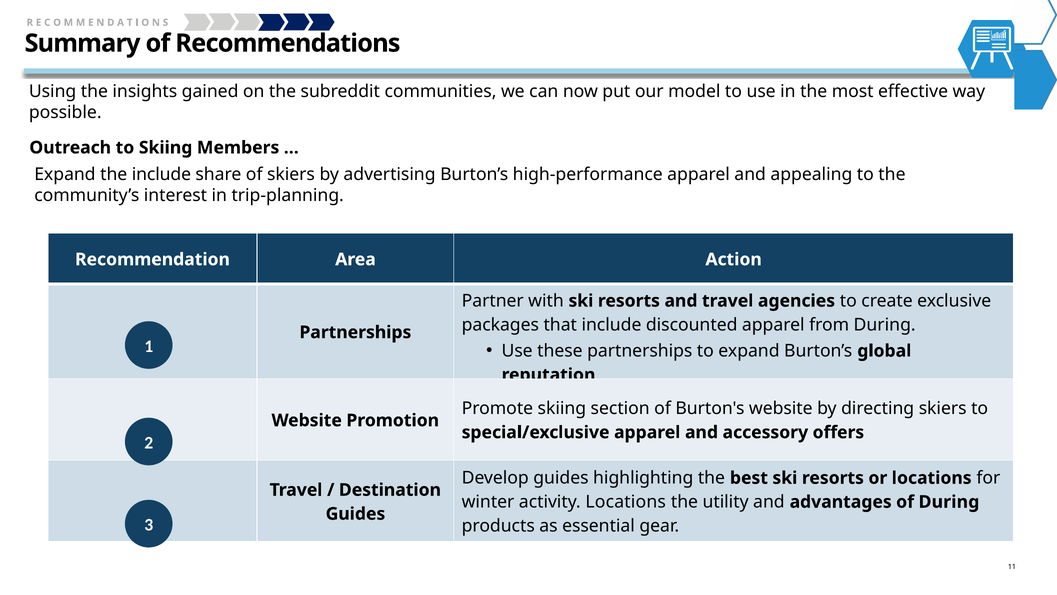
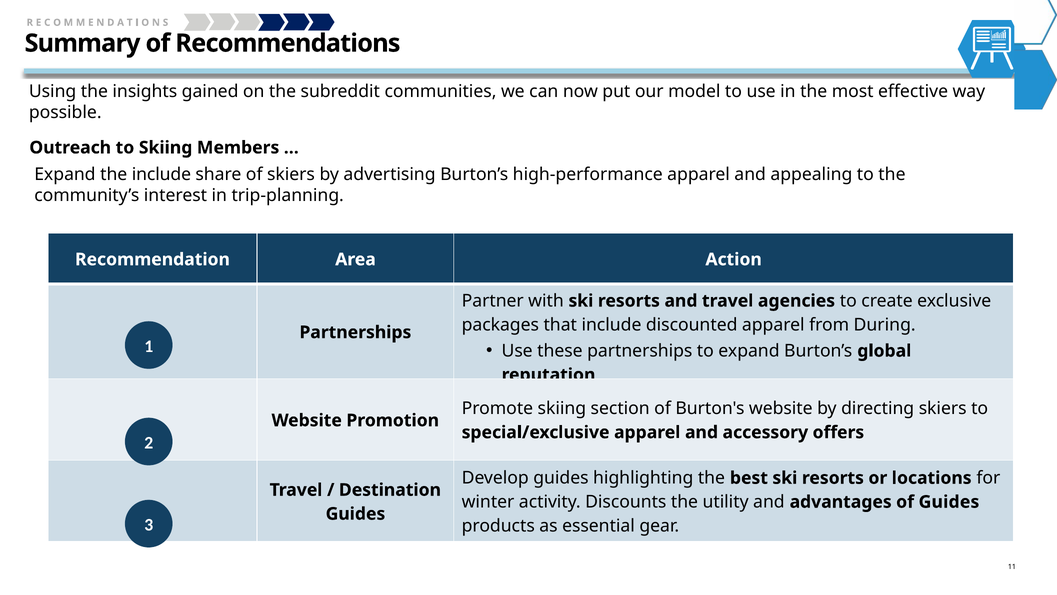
activity Locations: Locations -> Discounts (626, 502)
of During: During -> Guides (949, 502)
